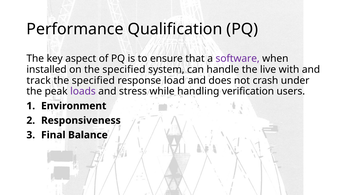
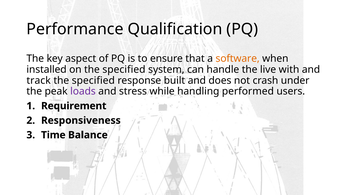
software colour: purple -> orange (238, 59)
load: load -> built (174, 81)
verification: verification -> performed (248, 91)
Environment: Environment -> Requirement (74, 106)
Final: Final -> Time (53, 135)
